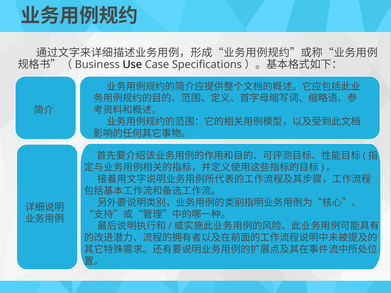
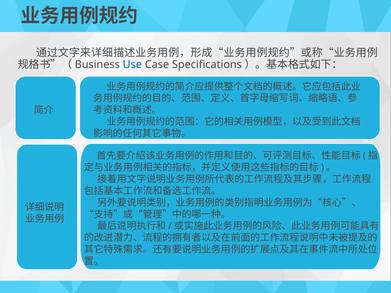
Use colour: black -> blue (132, 64)
